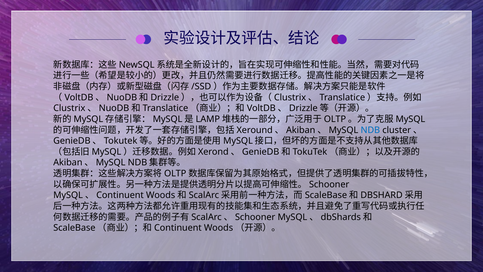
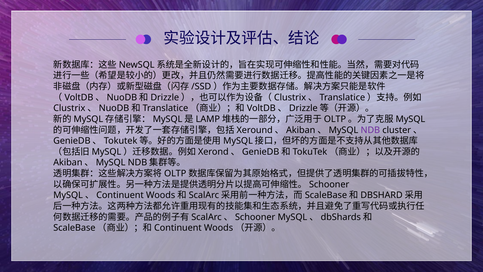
NDB colour: blue -> purple (370, 130)
